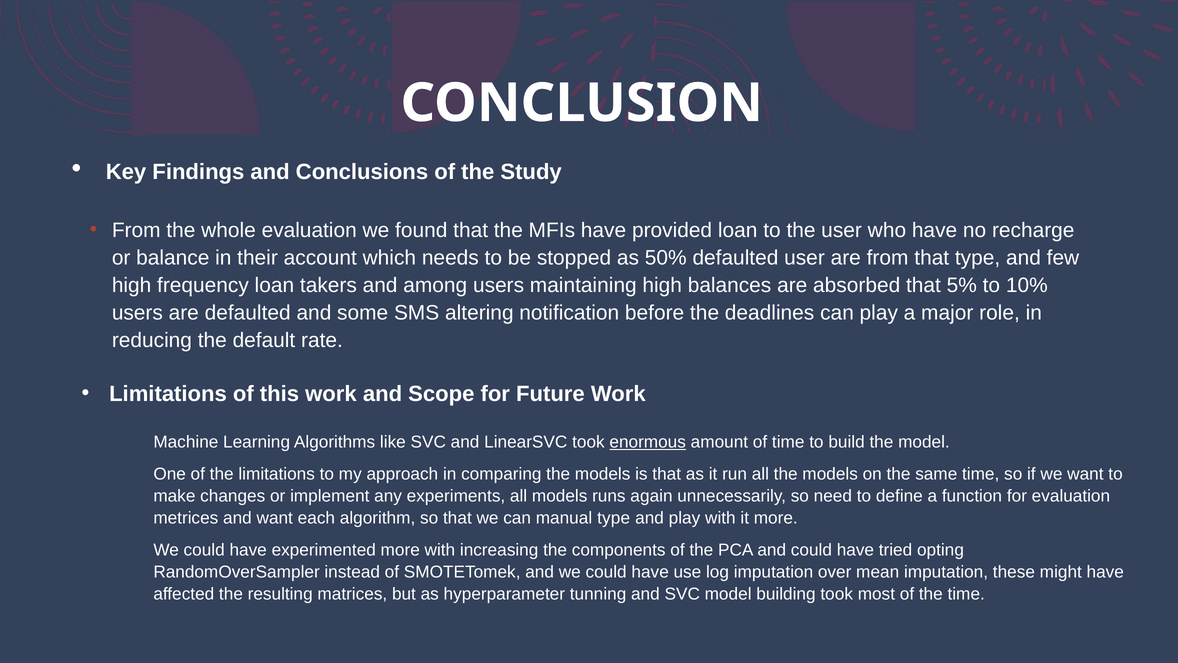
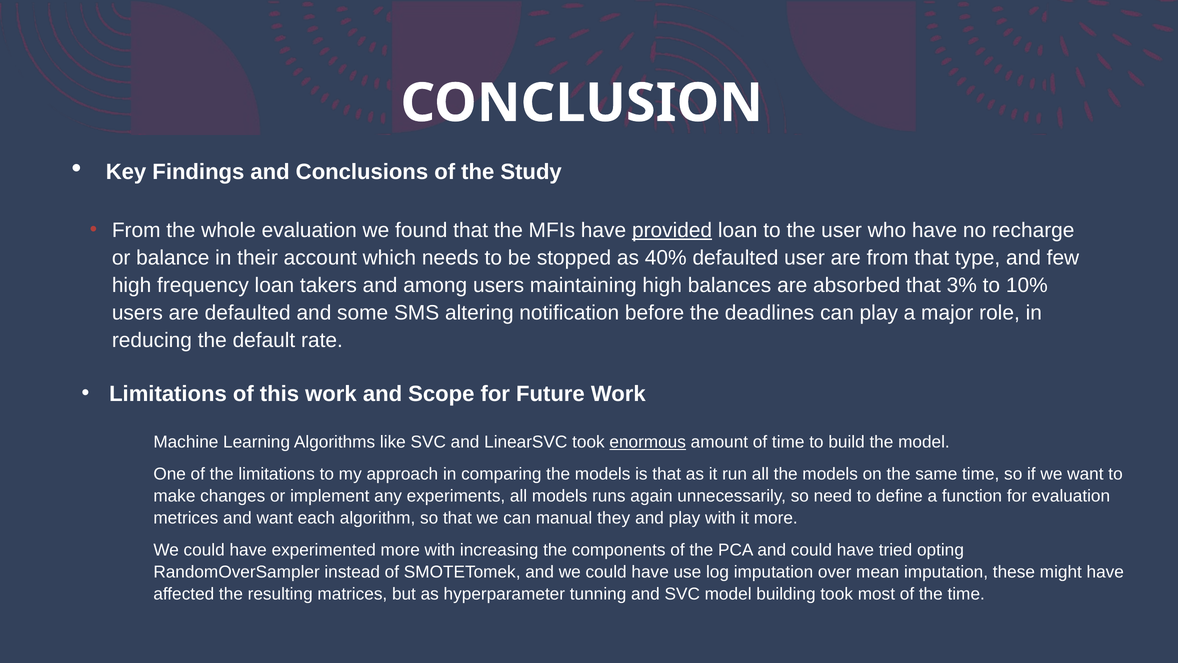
provided underline: none -> present (672, 230)
50%: 50% -> 40% (666, 258)
5%: 5% -> 3% (962, 285)
manual type: type -> they (614, 518)
